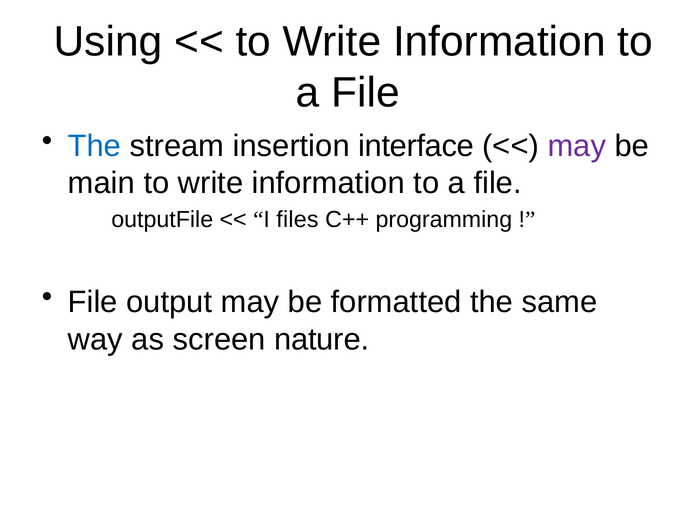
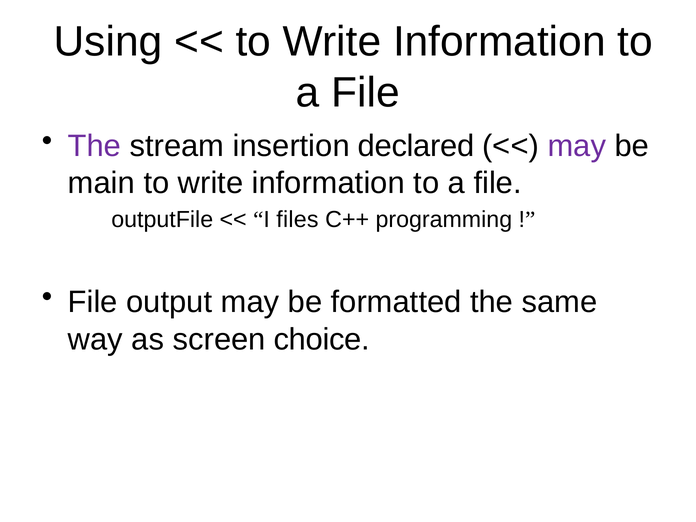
The colour: blue -> purple (94, 146)
interface: interface -> declared (416, 146)
nature: nature -> choice (322, 339)
